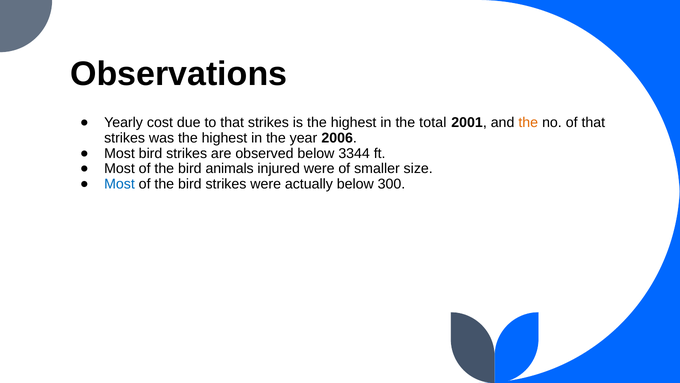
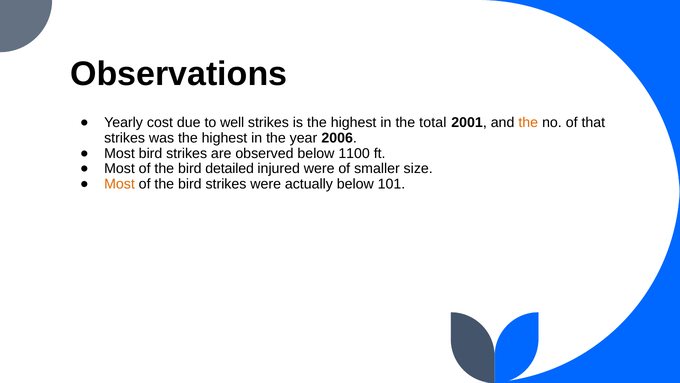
to that: that -> well (232, 123)
3344: 3344 -> 1100 (354, 153)
animals: animals -> detailed (230, 169)
Most colour: blue -> orange (120, 184)
300: 300 -> 101 (391, 184)
